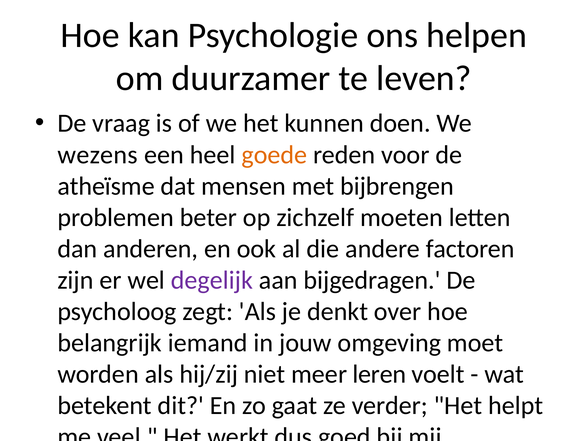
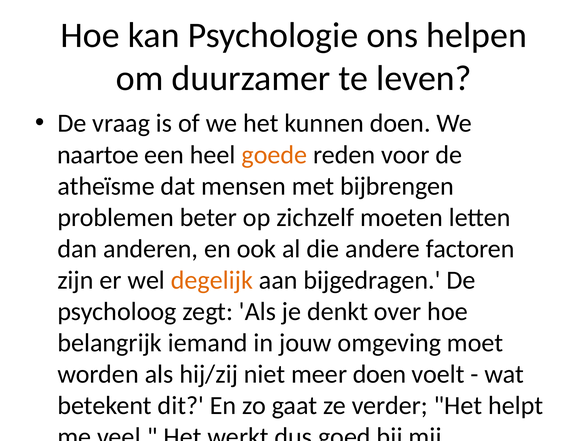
wezens: wezens -> naartoe (98, 155)
degelijk colour: purple -> orange (212, 280)
meer leren: leren -> doen (379, 374)
